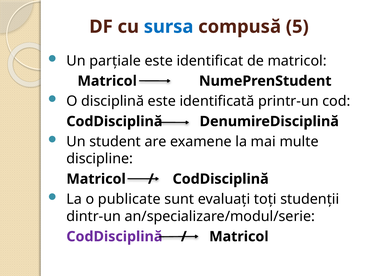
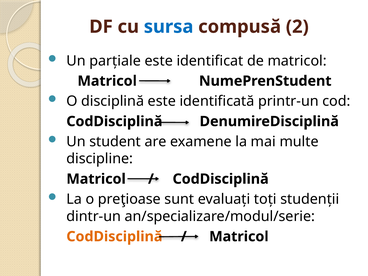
5: 5 -> 2 (297, 27)
publicate: publicate -> preţioase (129, 199)
CodDisciplină colour: purple -> orange (114, 237)
